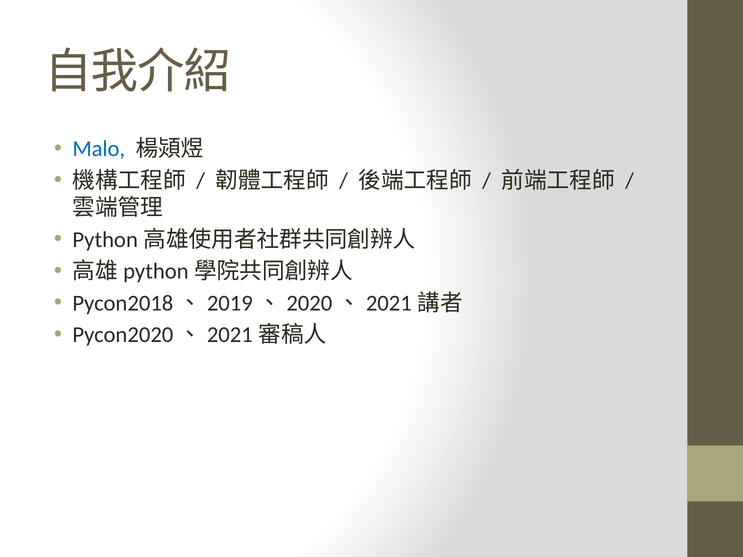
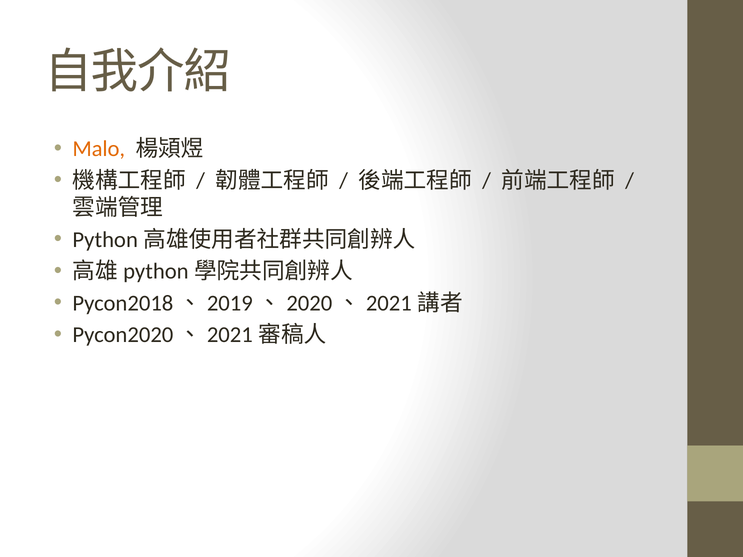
Malo colour: blue -> orange (99, 149)
